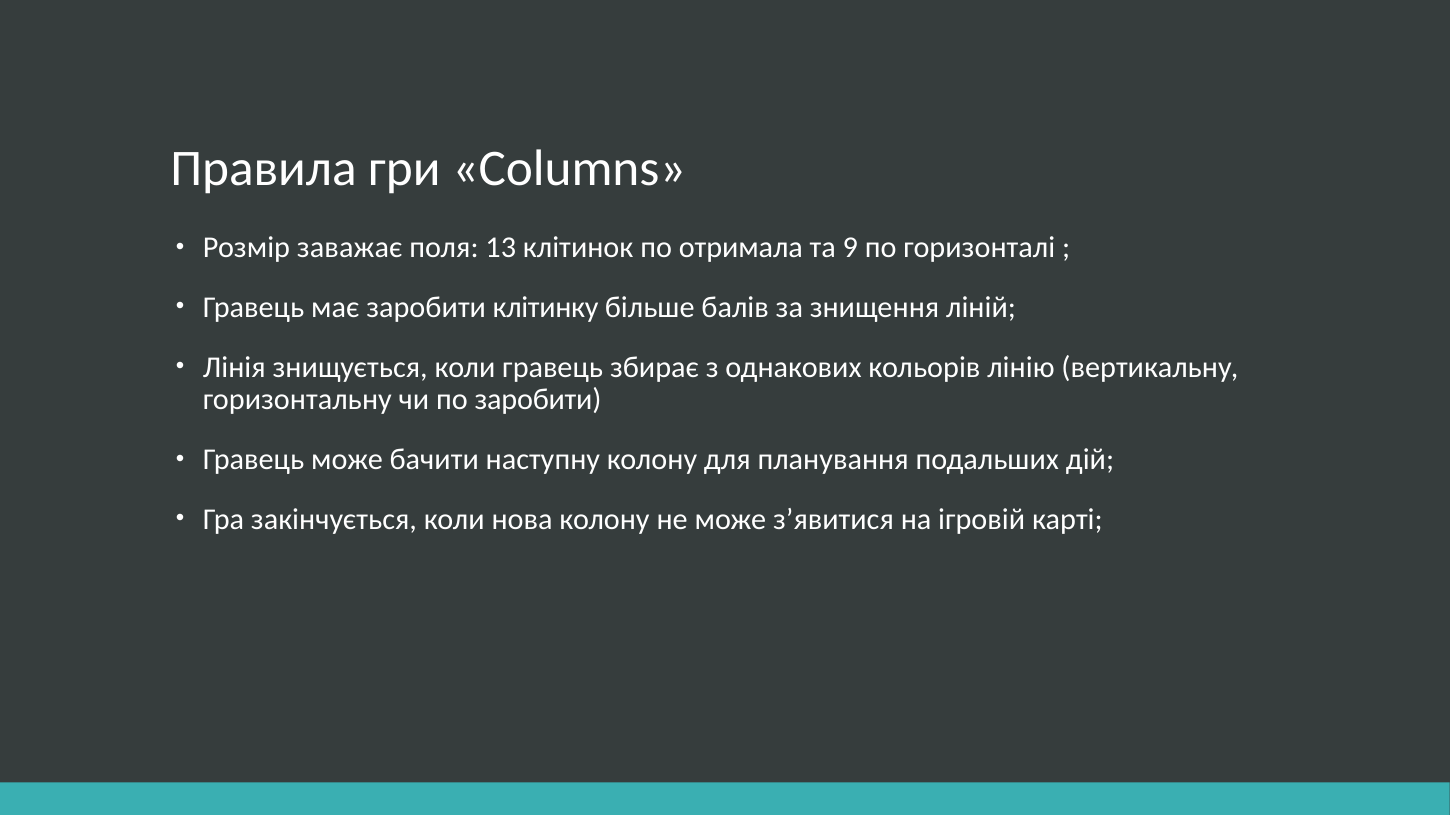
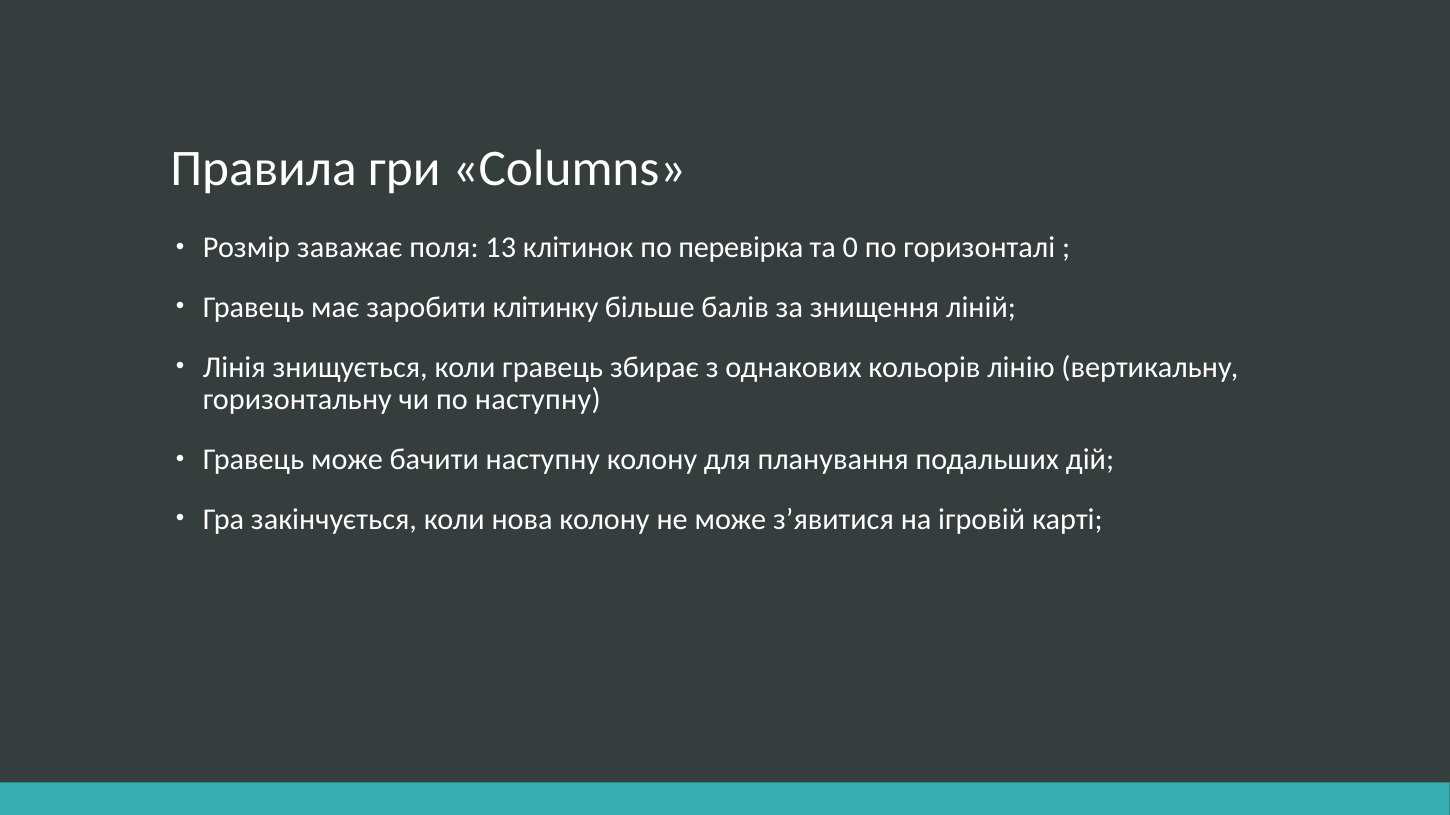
отримала: отримала -> перевірка (741, 248)
9: 9 -> 0 (850, 248)
по заробити: заробити -> наступну (538, 400)
